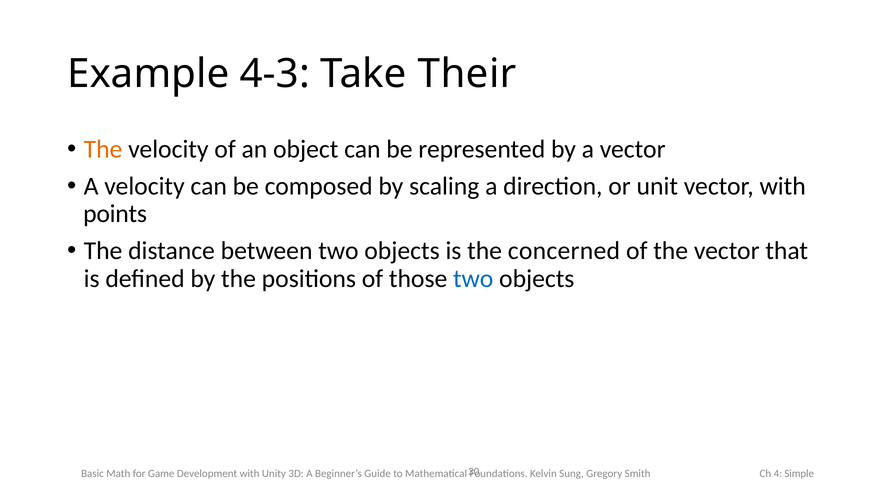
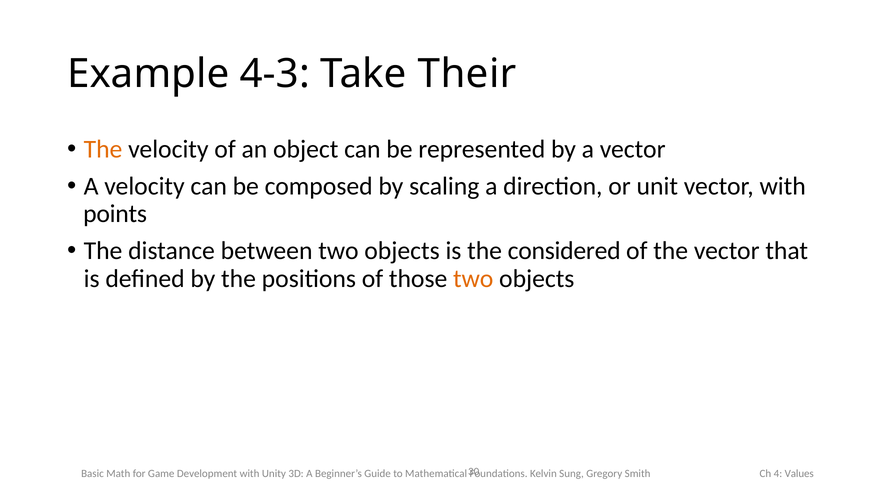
concerned: concerned -> considered (564, 251)
two colour: blue -> orange (473, 278)
Simple: Simple -> Values (799, 473)
